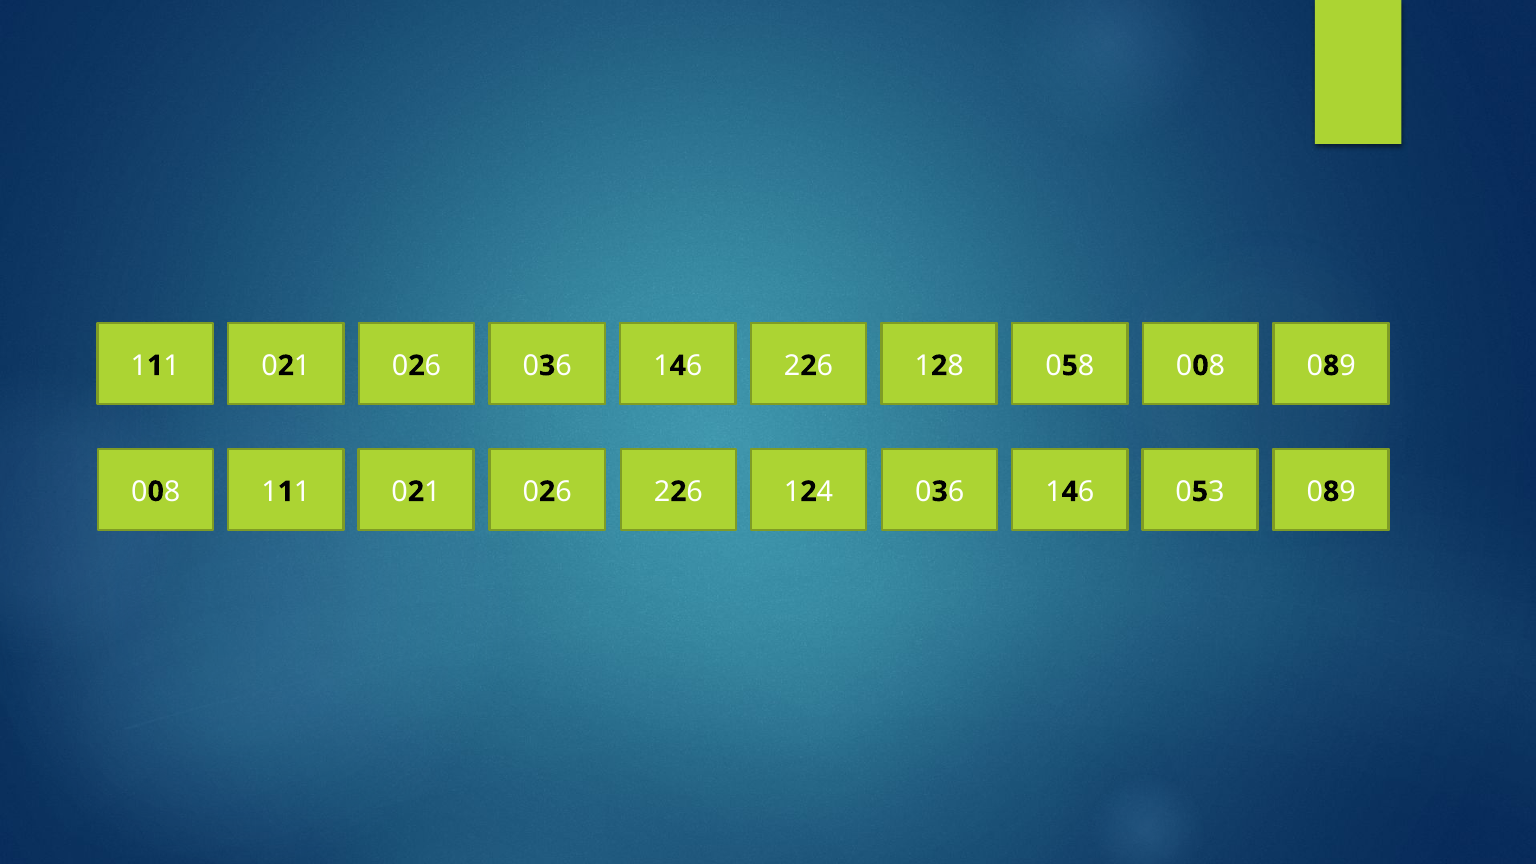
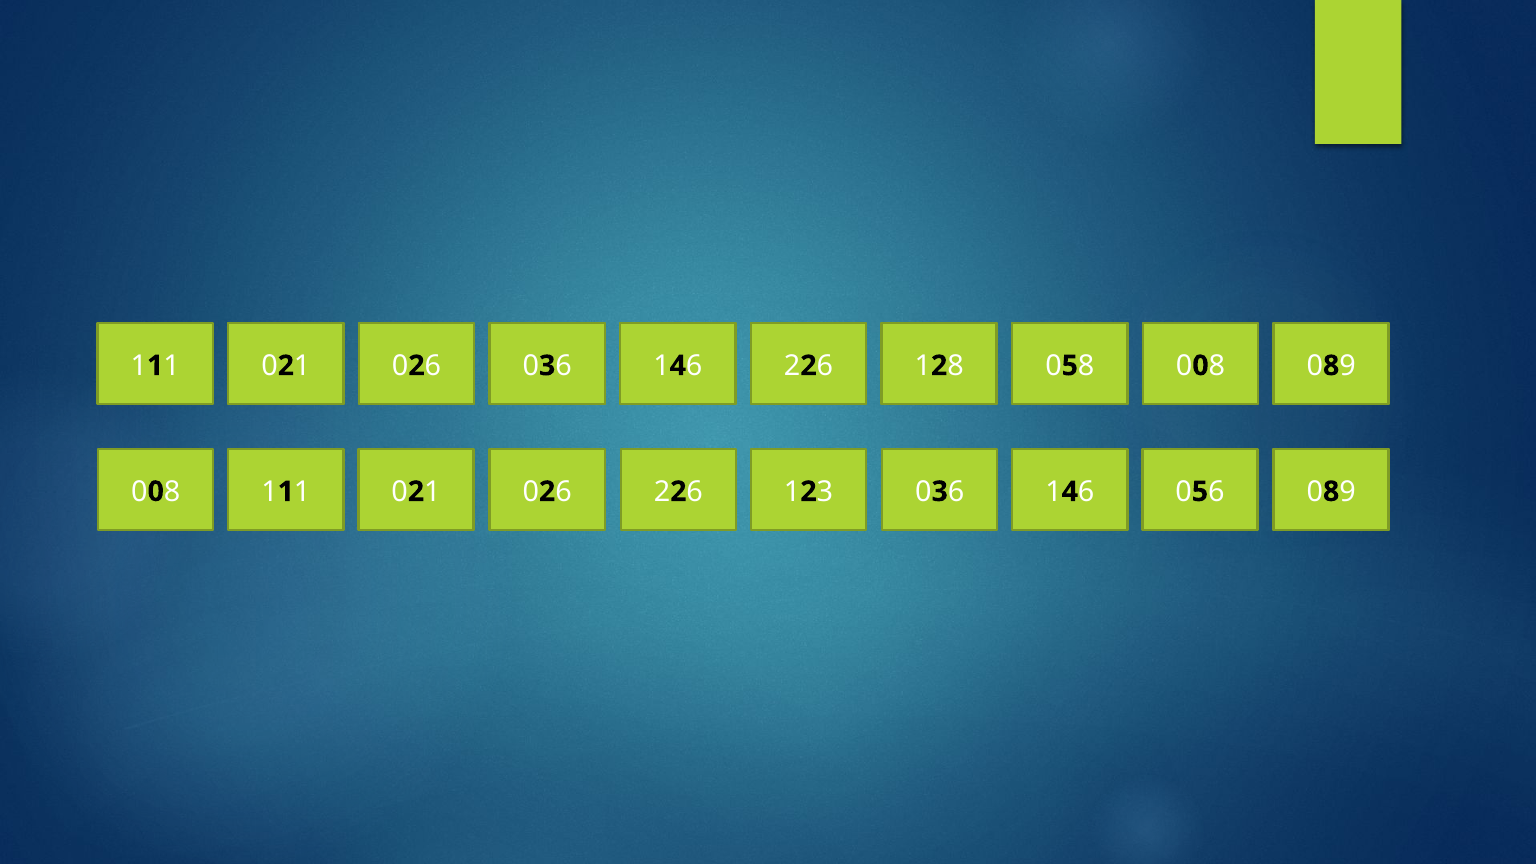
4: 4 -> 3 (825, 492)
3: 3 -> 6 (1216, 492)
